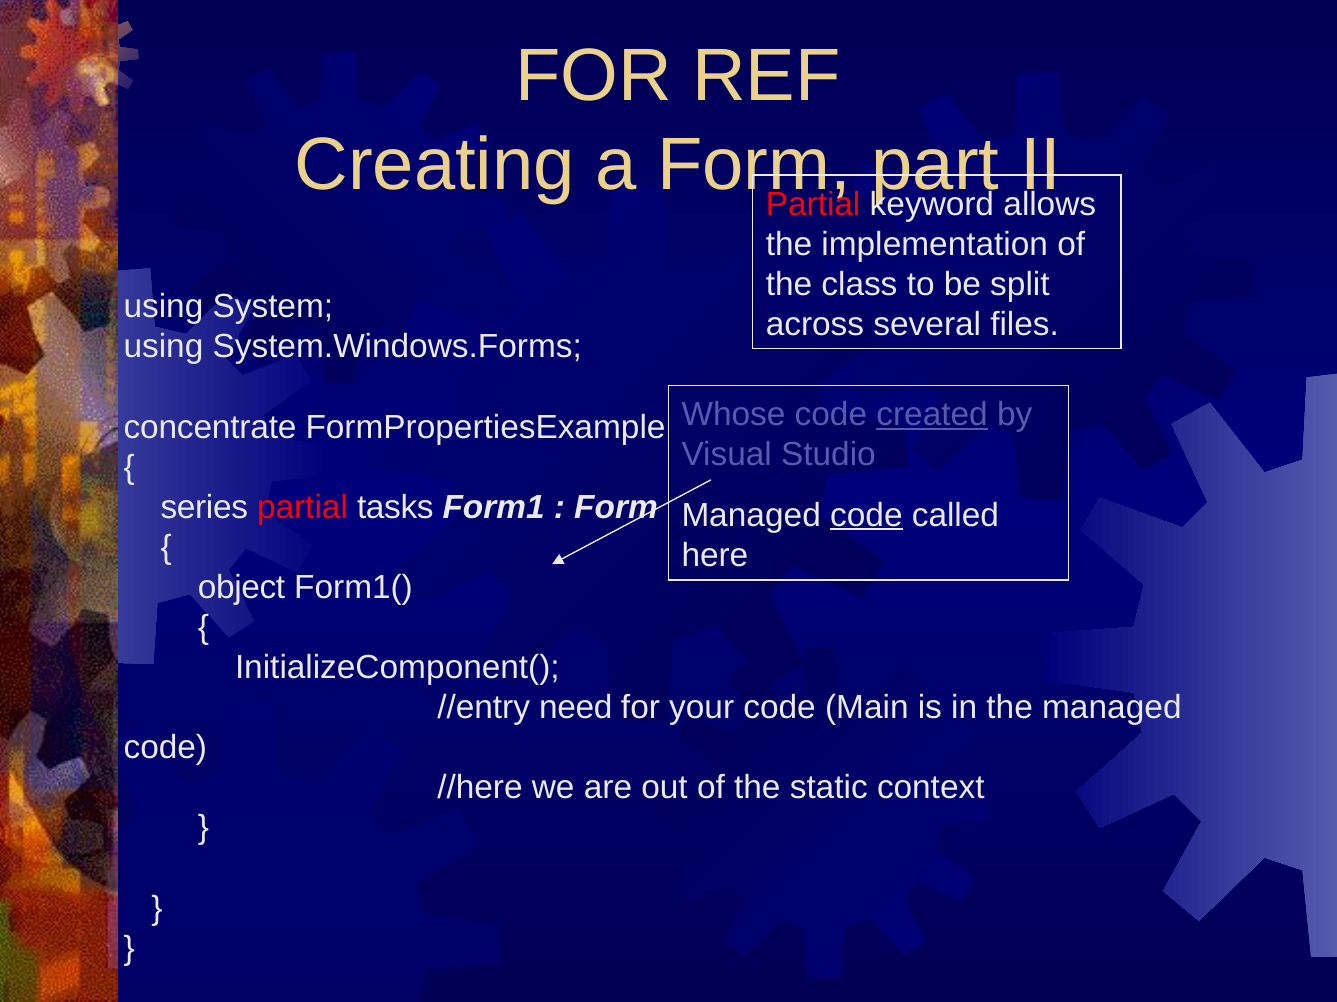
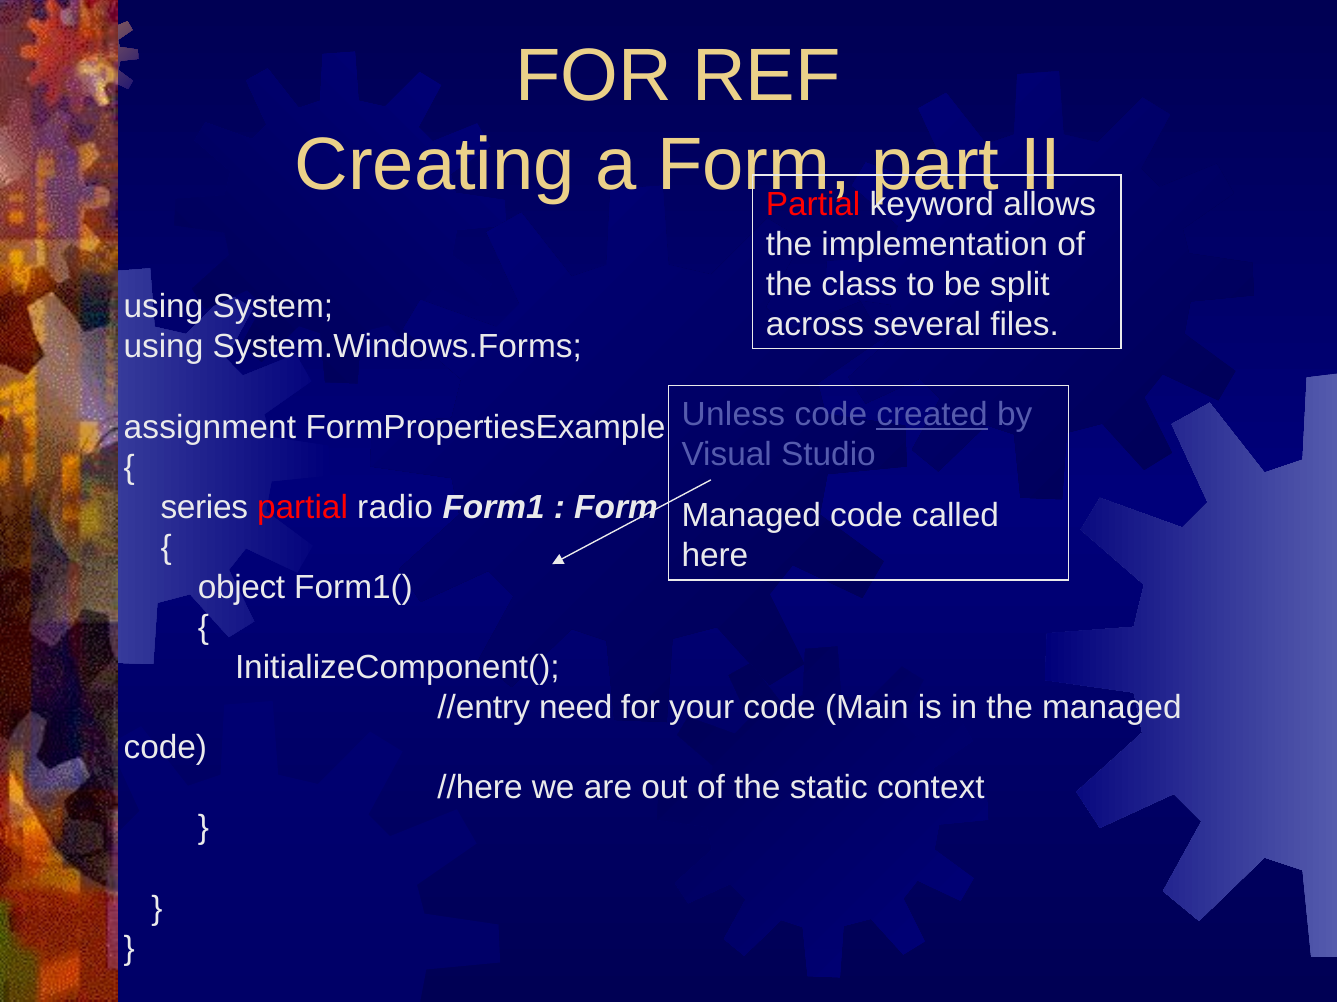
Whose: Whose -> Unless (733, 415)
concentrate: concentrate -> assignment (210, 427)
tasks: tasks -> radio (395, 508)
code underline: present -> none (866, 515)
